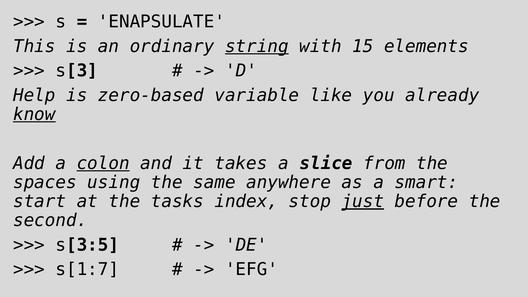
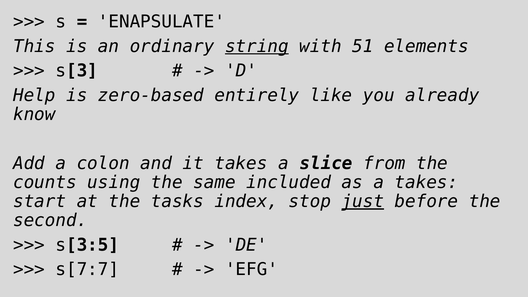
15: 15 -> 51 (363, 46)
variable: variable -> entirely (257, 95)
know underline: present -> none (34, 114)
colon underline: present -> none (103, 163)
spaces: spaces -> counts (45, 182)
anywhere: anywhere -> included (289, 182)
a smart: smart -> takes (426, 182)
s[1:7: s[1:7 -> s[7:7 (87, 269)
